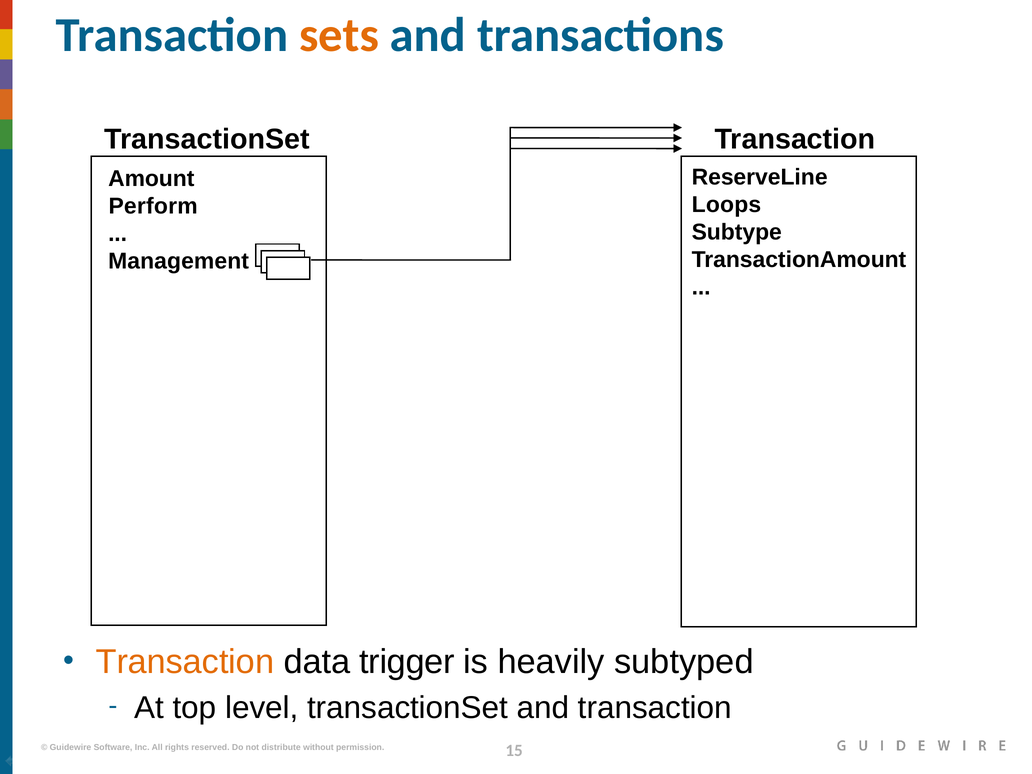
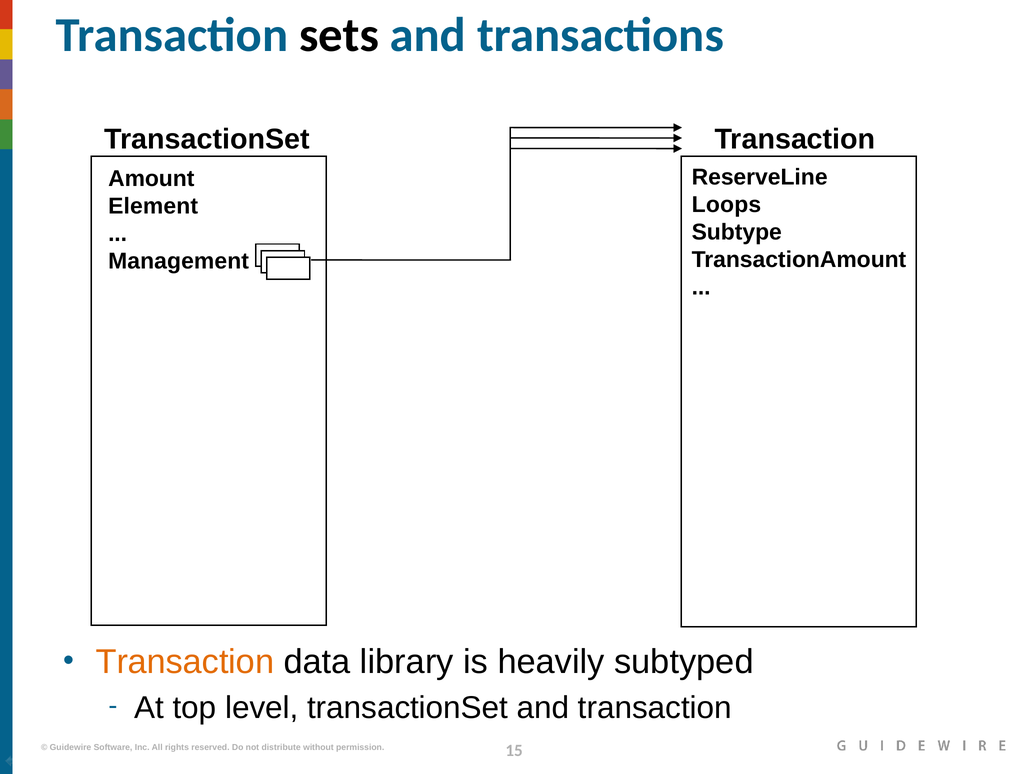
sets colour: orange -> black (339, 35)
Perform: Perform -> Element (153, 206)
trigger: trigger -> library (407, 662)
